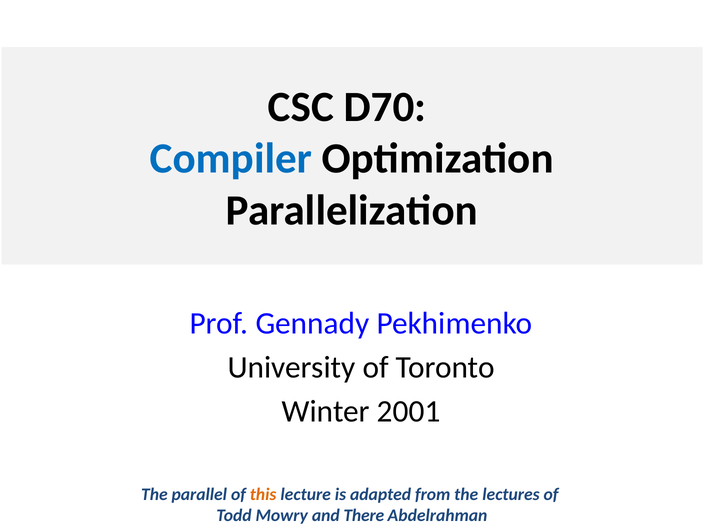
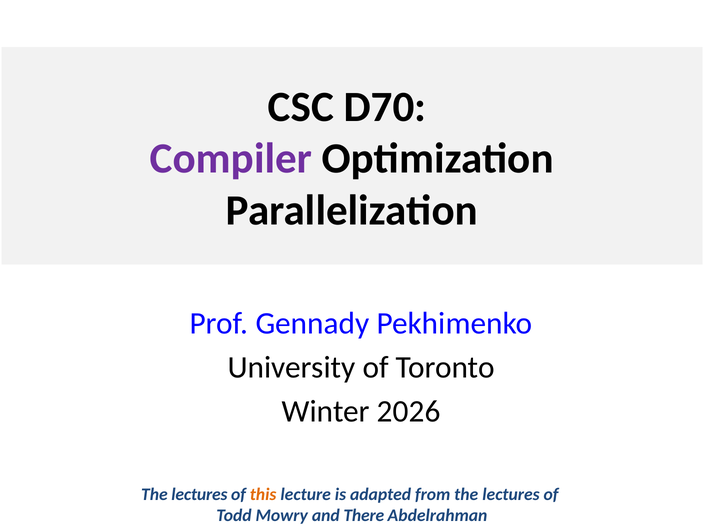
Compiler colour: blue -> purple (231, 159)
2001: 2001 -> 2026 (409, 411)
parallel: parallel -> lectures (199, 494)
